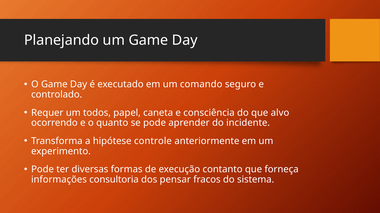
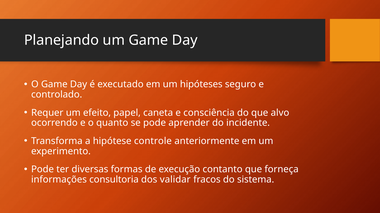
comando: comando -> hipóteses (201, 85)
todos: todos -> efeito (97, 113)
pensar: pensar -> validar (175, 180)
